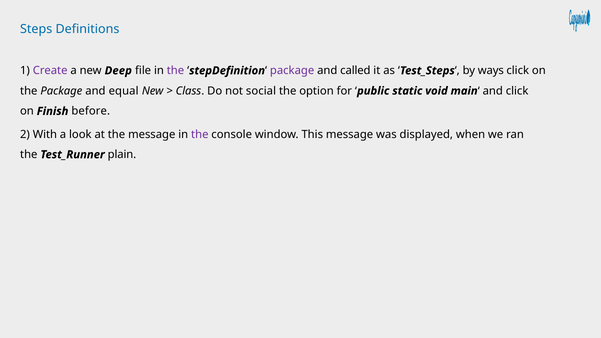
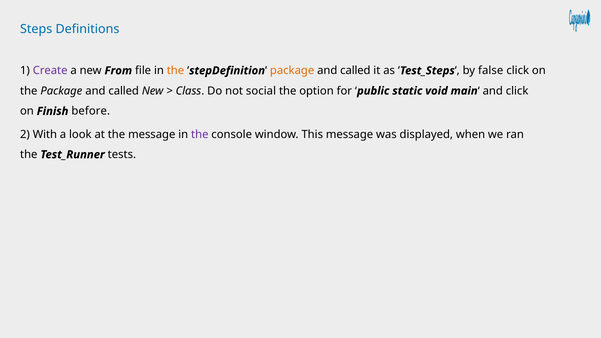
Deep: Deep -> From (118, 71)
the colour: purple -> orange (175, 71)
package colour: purple -> orange (292, 71)
ways: ways -> false (491, 71)
the Package and equal: equal -> called (124, 91)
plain: plain -> tests (122, 155)
